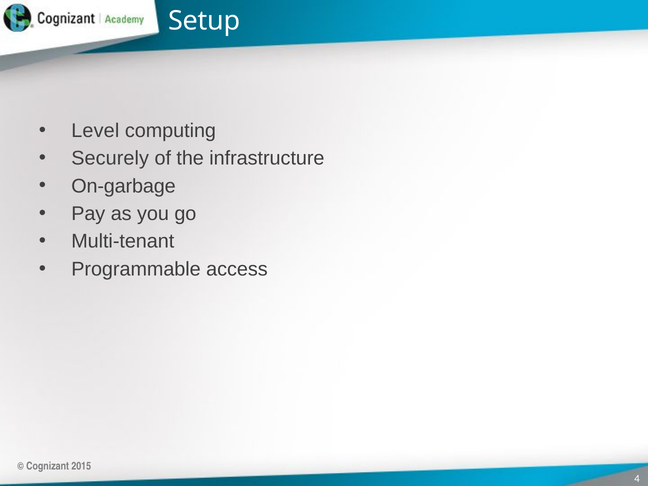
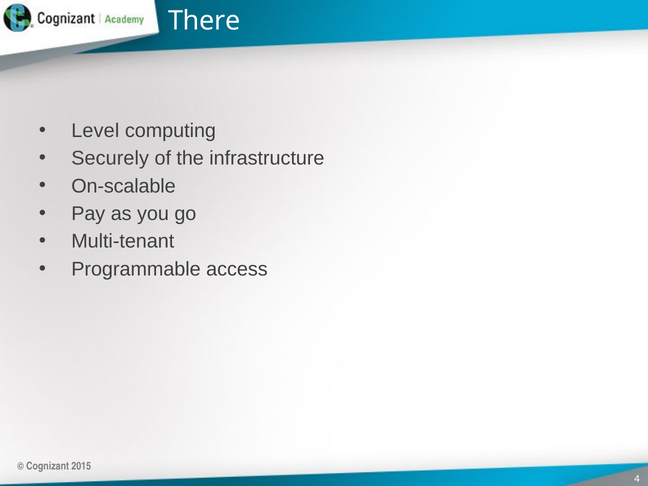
Setup: Setup -> There (204, 21)
On-garbage: On-garbage -> On-scalable (123, 186)
